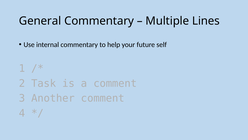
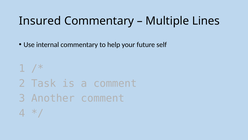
General: General -> Insured (40, 21)
